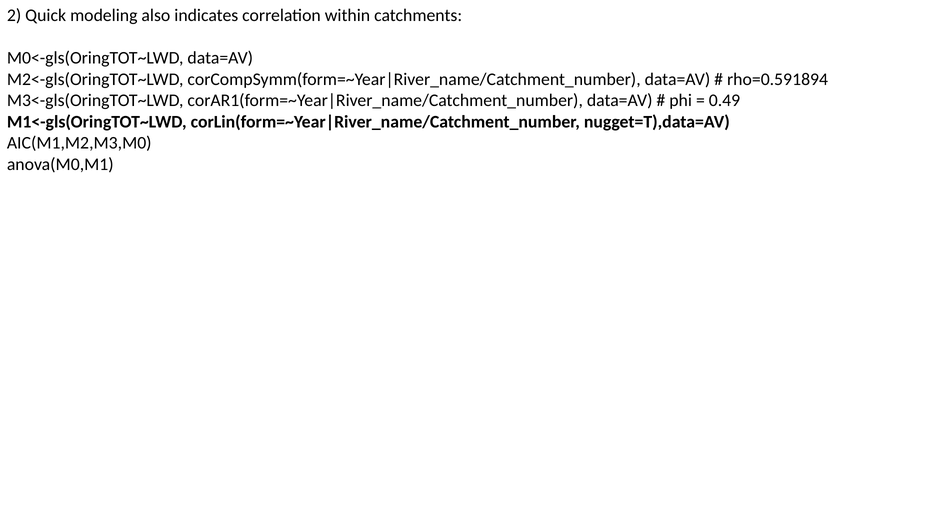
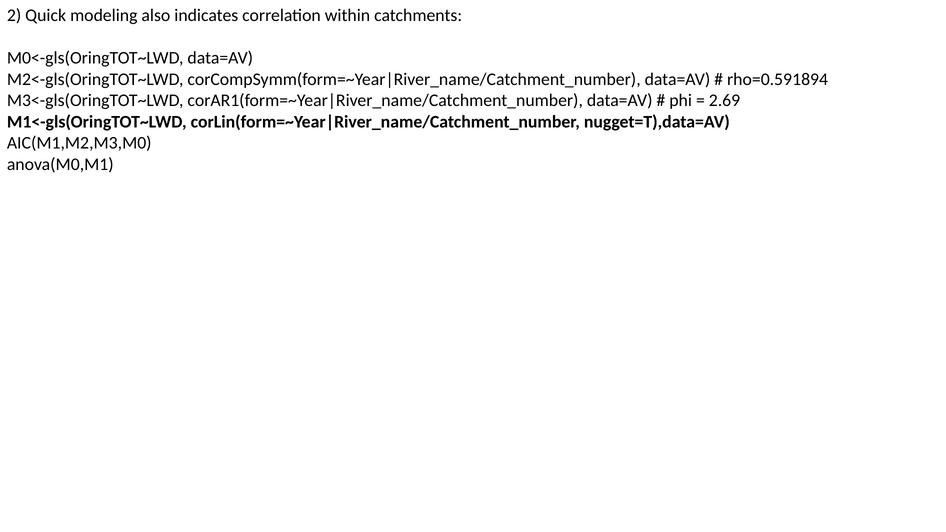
0.49: 0.49 -> 2.69 (724, 100)
